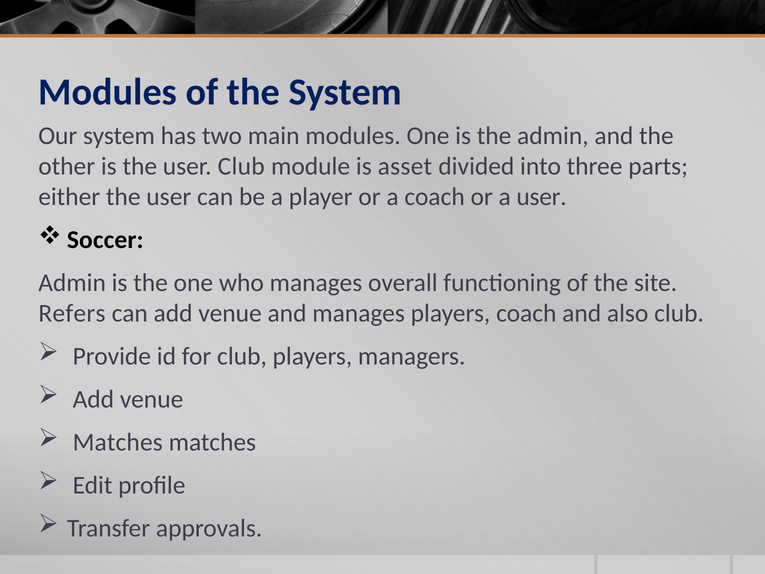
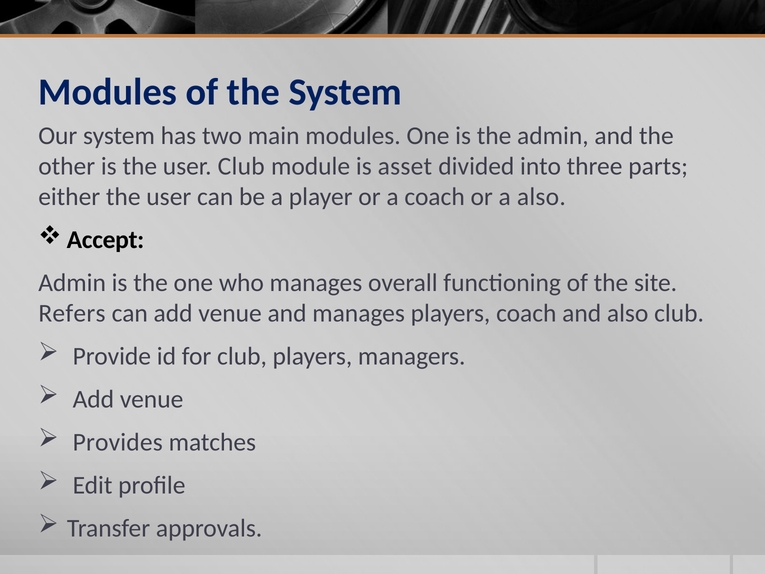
a user: user -> also (541, 197)
Soccer: Soccer -> Accept (105, 240)
Matches: Matches -> Provides (118, 442)
